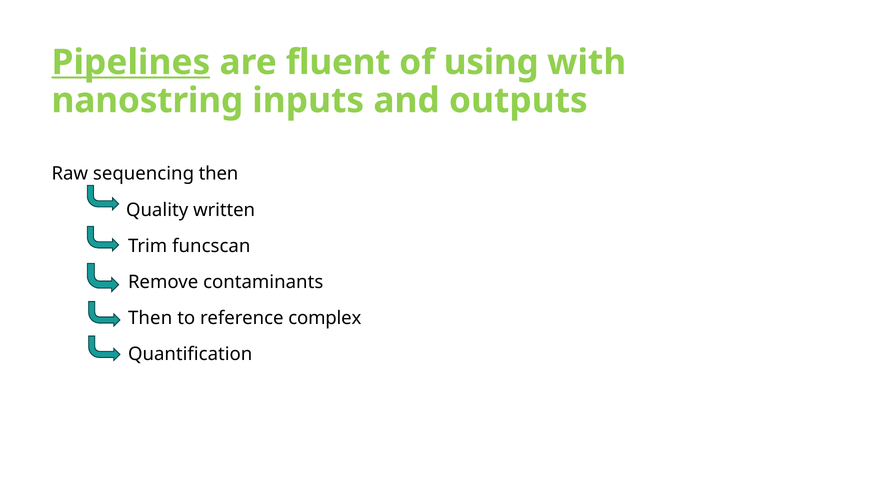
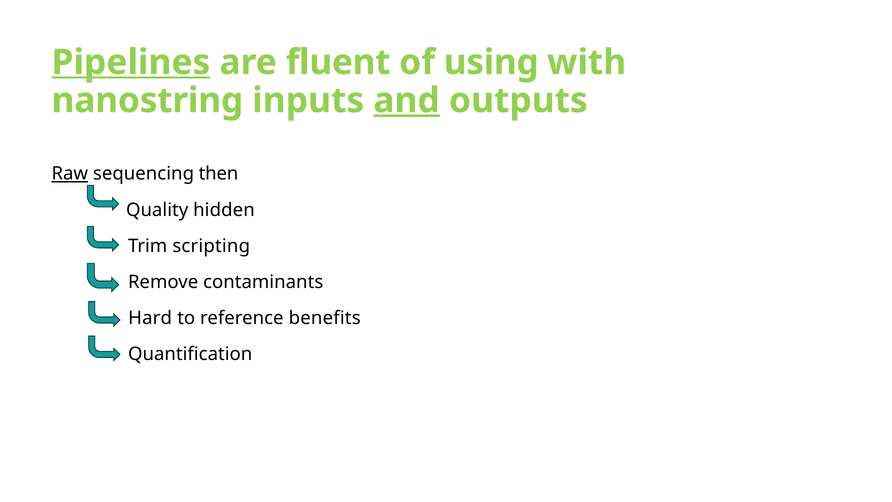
and underline: none -> present (407, 100)
Raw underline: none -> present (70, 174)
written: written -> hidden (224, 210)
funcscan: funcscan -> scripting (211, 246)
Then: Then -> Hard (150, 318)
complex: complex -> benefits (325, 318)
